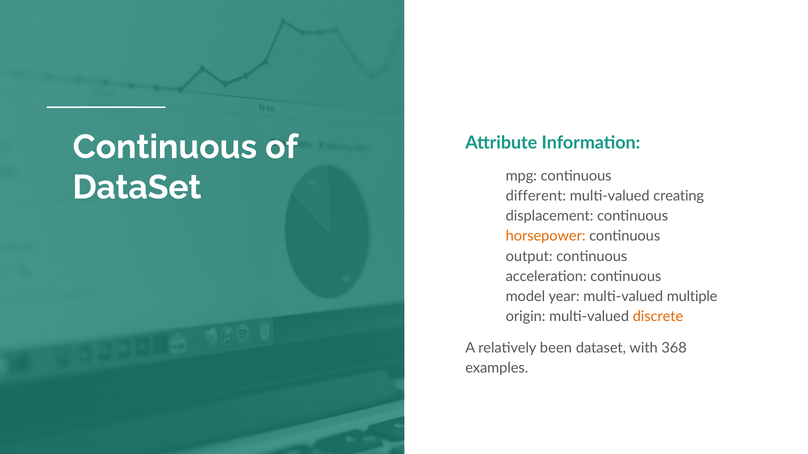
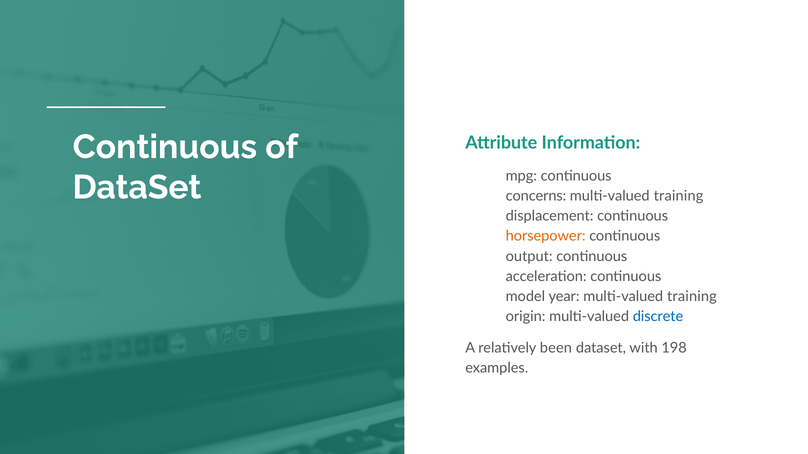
different: different -> concerns (536, 196)
creating: creating -> training (679, 196)
year multi-valued multiple: multiple -> training (692, 297)
discrete colour: orange -> blue (658, 317)
368: 368 -> 198 (674, 348)
